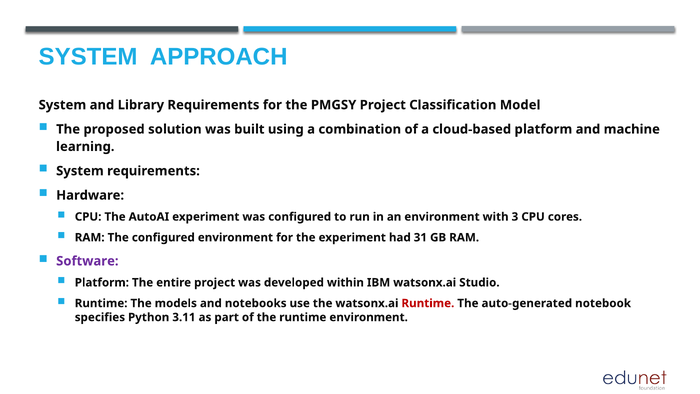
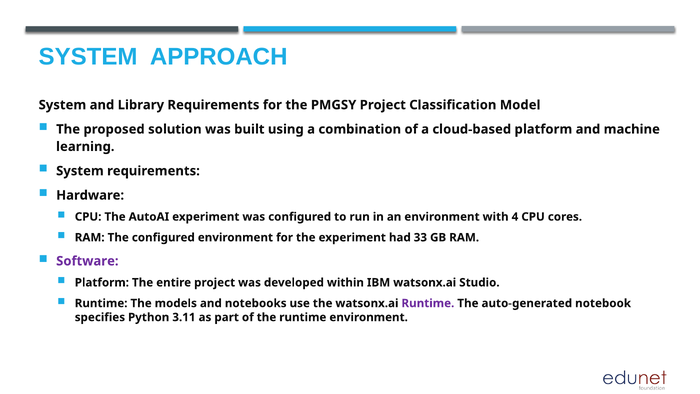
3: 3 -> 4 (515, 217)
31: 31 -> 33 (420, 237)
Runtime colour: red -> purple (428, 303)
